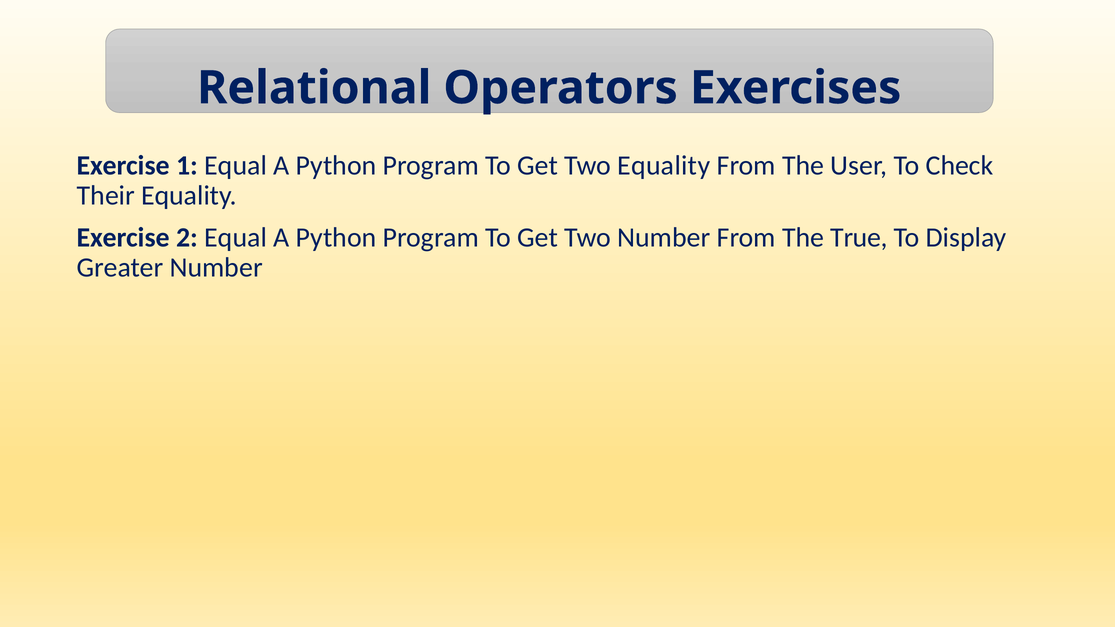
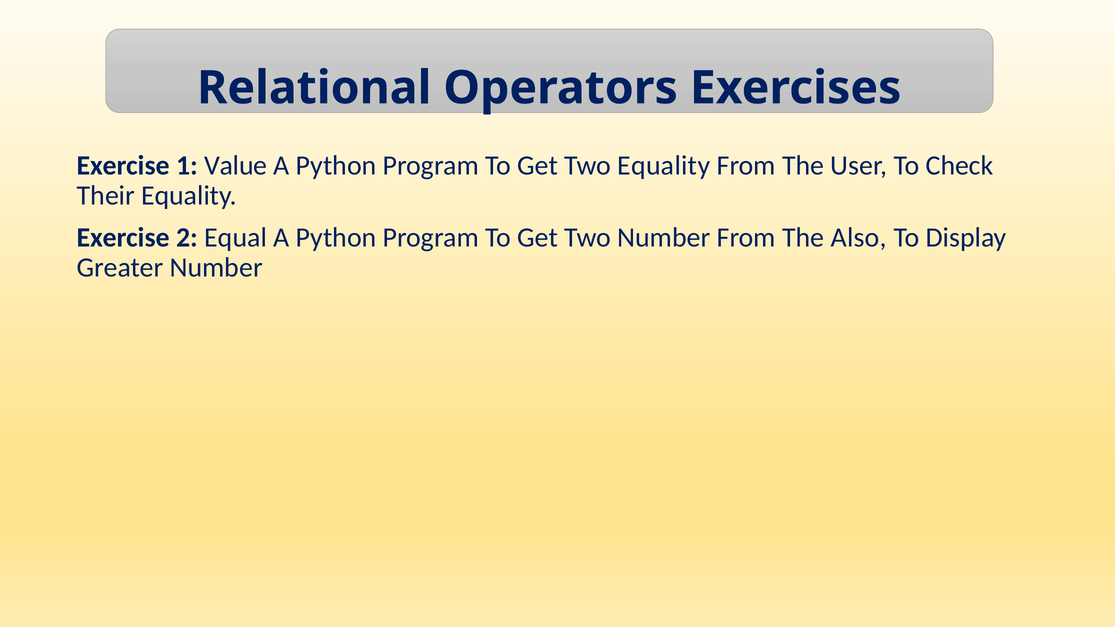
1 Equal: Equal -> Value (236, 166)
True: True -> Also (859, 238)
